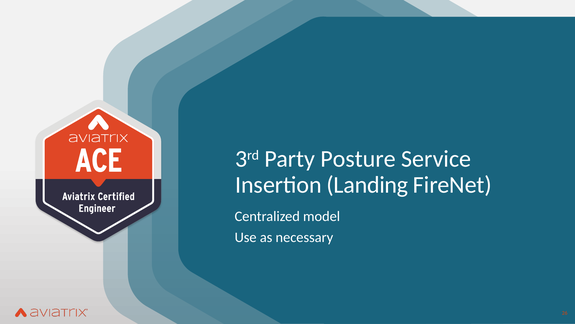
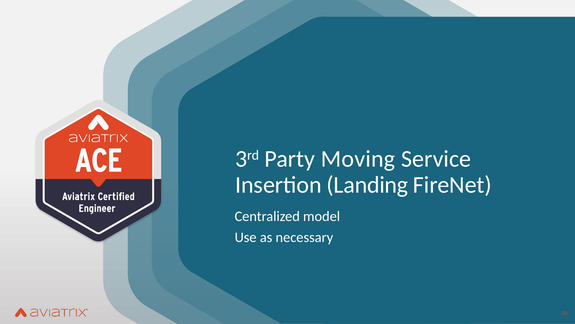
Posture: Posture -> Moving (358, 159)
